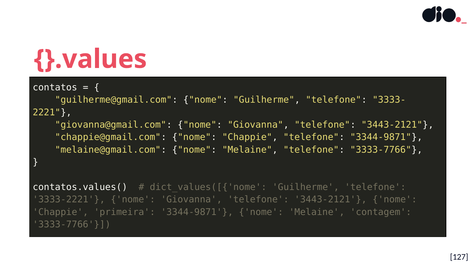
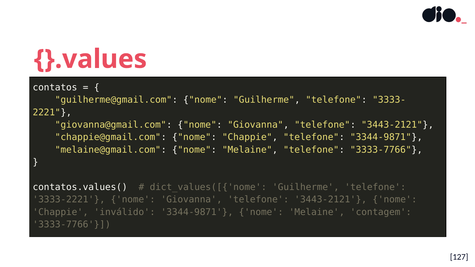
primeira: primeira -> inválido (125, 212)
